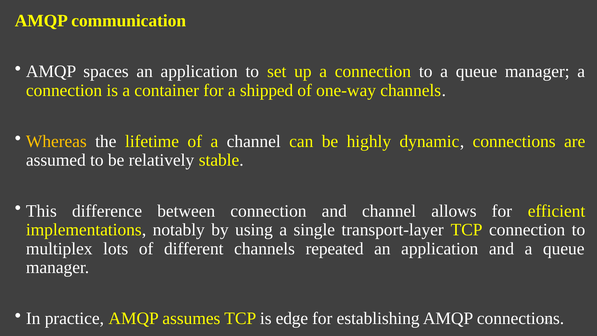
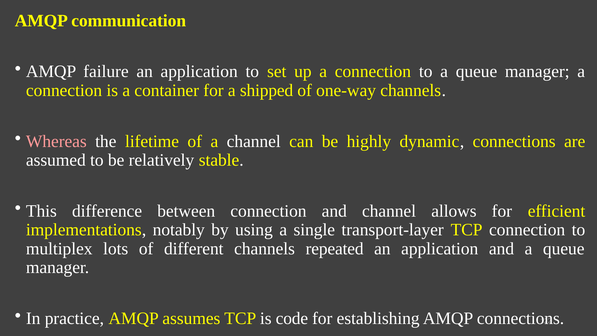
spaces: spaces -> failure (106, 71)
Whereas colour: yellow -> pink (56, 141)
edge: edge -> code (292, 318)
